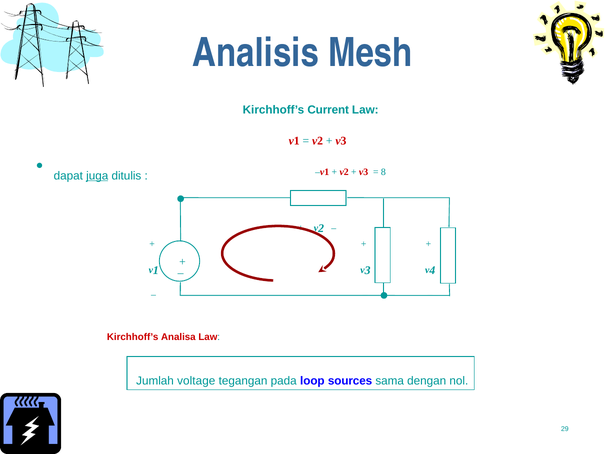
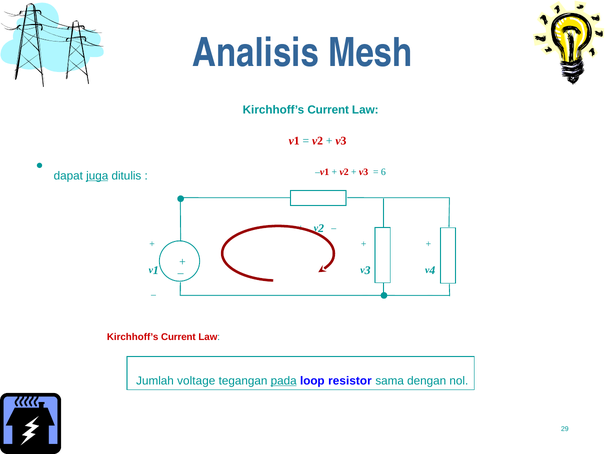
8: 8 -> 6 (383, 172)
Analisa: Analisa -> Current (178, 337)
pada underline: none -> present (284, 381)
sources: sources -> resistor (350, 381)
